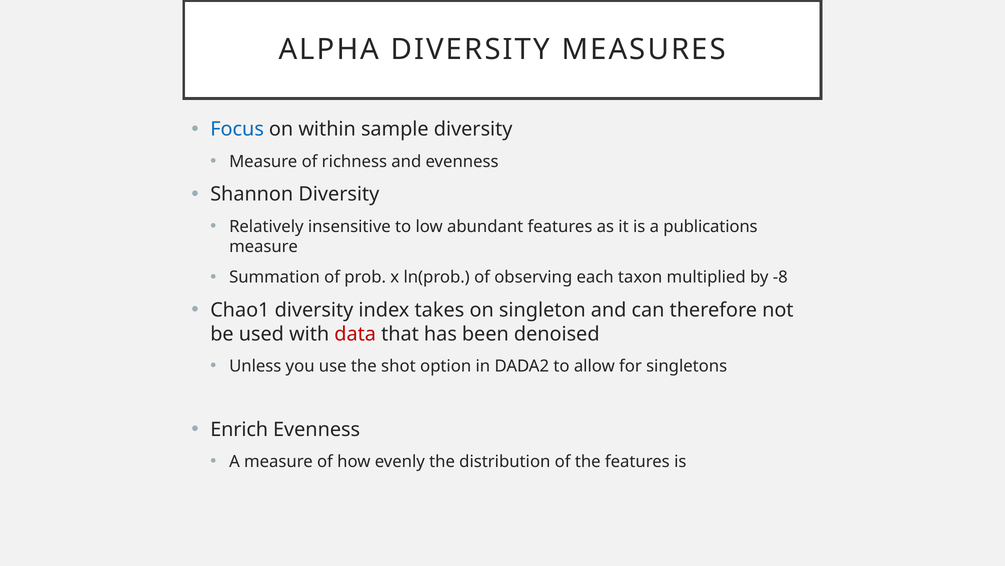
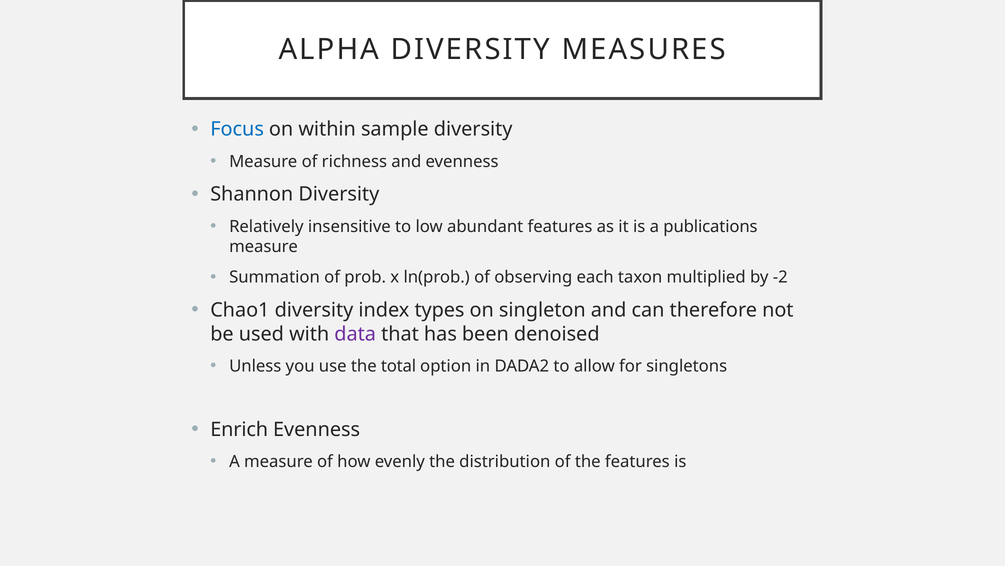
-8: -8 -> -2 (780, 277)
takes: takes -> types (439, 310)
data colour: red -> purple (355, 334)
shot: shot -> total (399, 366)
